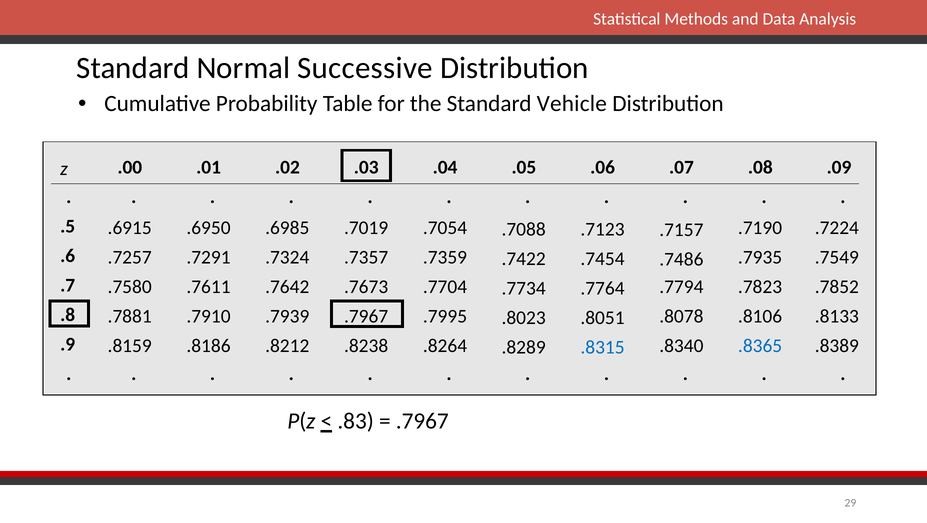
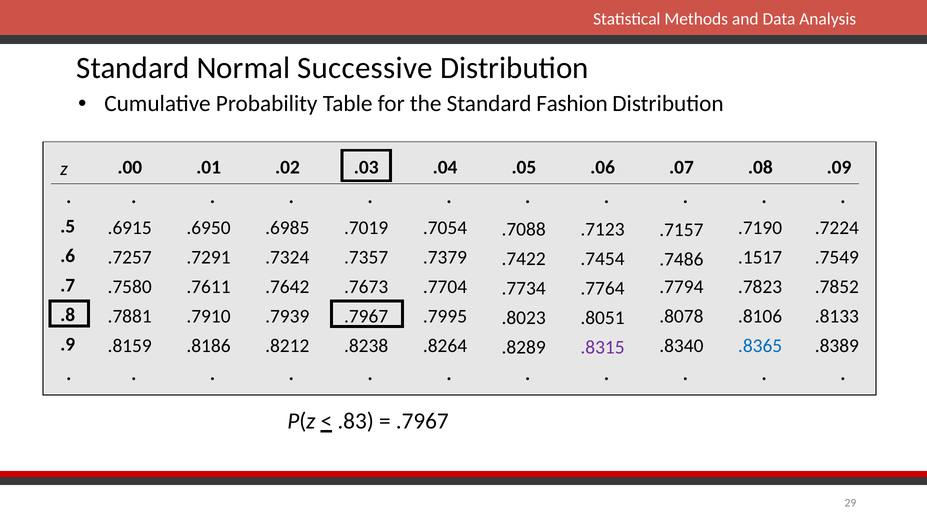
Vehicle: Vehicle -> Fashion (572, 104)
.7359: .7359 -> .7379 (445, 257)
.7935: .7935 -> .1517 (760, 257)
.8315 colour: blue -> purple (603, 347)
